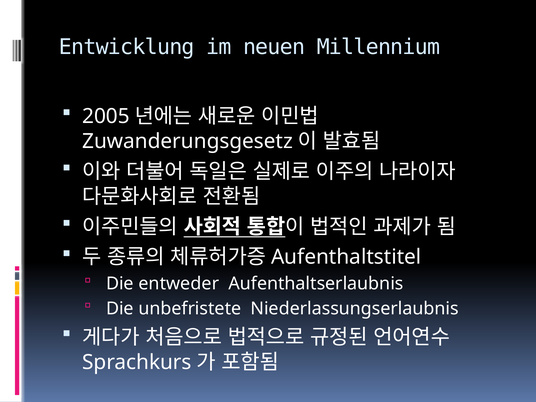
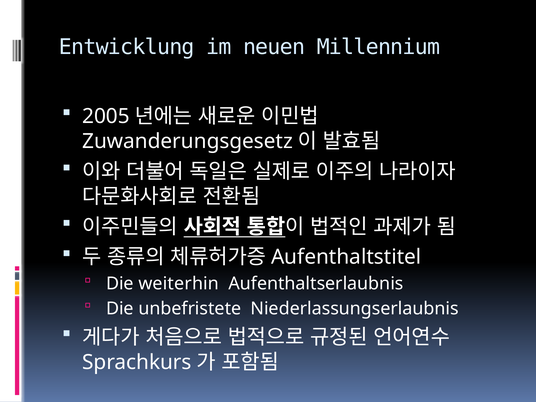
entweder: entweder -> weiterhin (179, 284)
